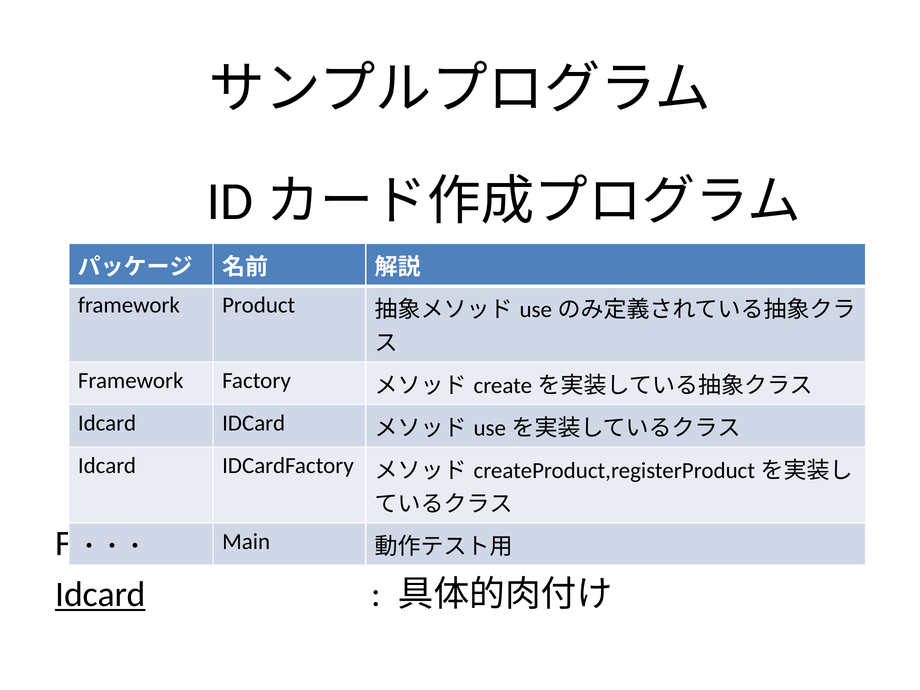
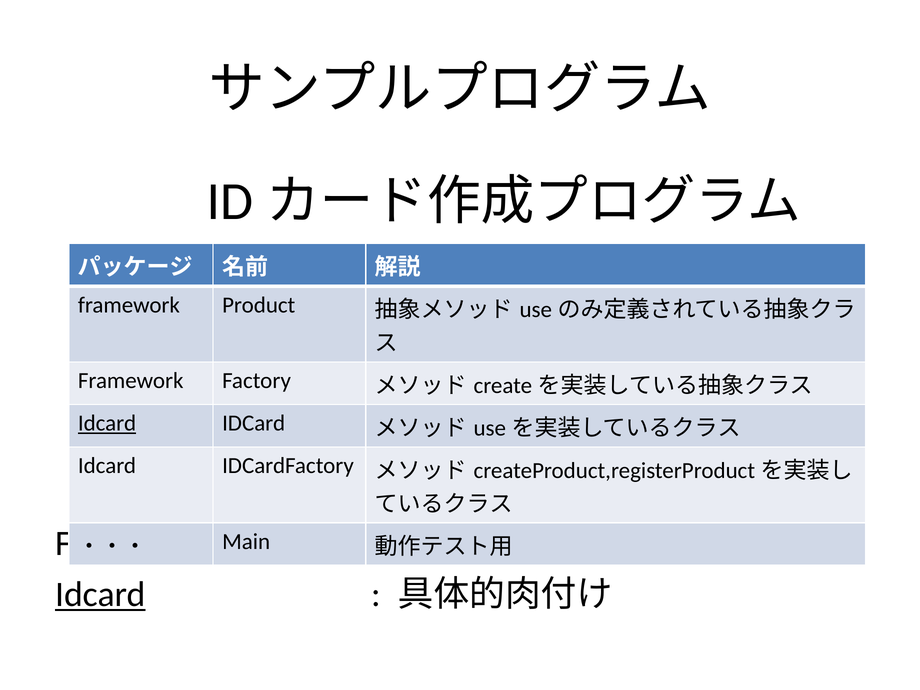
Idcard underline: none -> present (107, 423)
